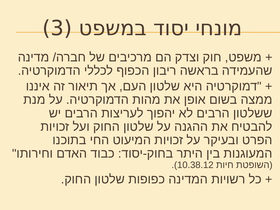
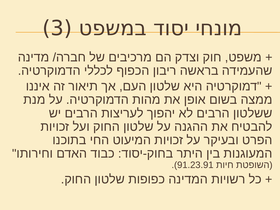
10.38.12: 10.38.12 -> 91.23.91 (195, 165)
